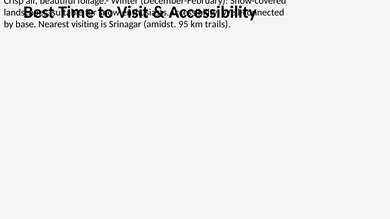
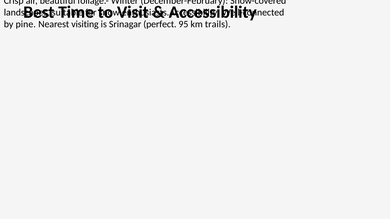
base: base -> pine (26, 24)
amidst: amidst -> perfect (160, 24)
